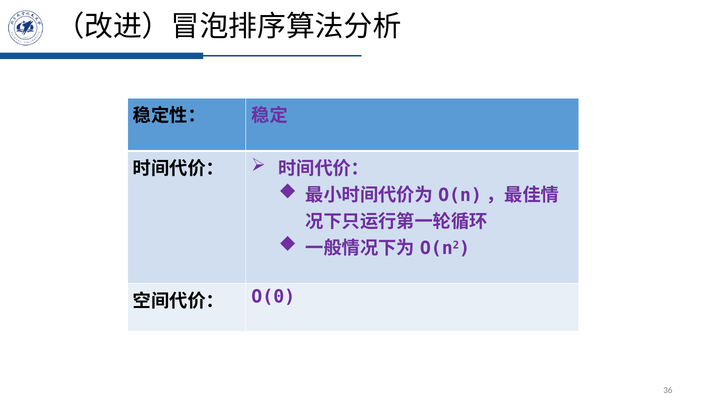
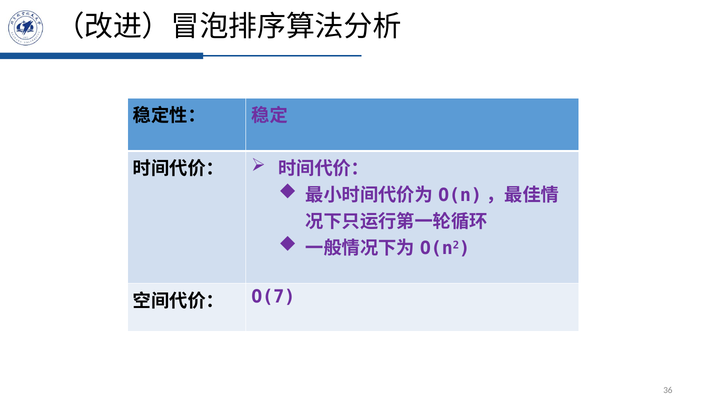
O(0: O(0 -> O(7 (273, 297)
